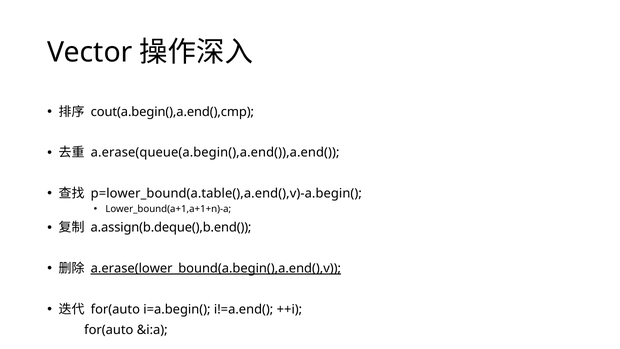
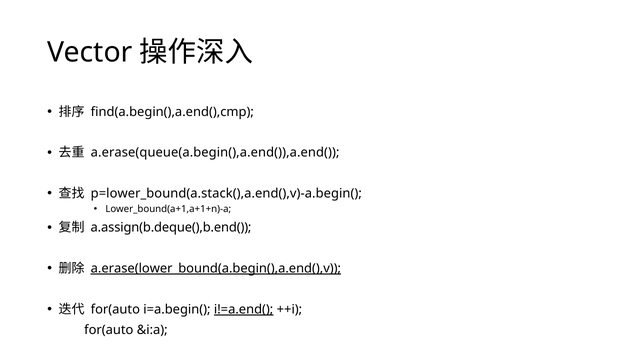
cout(a.begin(),a.end(),cmp: cout(a.begin(),a.end(),cmp -> find(a.begin(),a.end(),cmp (172, 112)
p=lower_bound(a.table(),a.end(),v)-a.begin(: p=lower_bound(a.table(),a.end(),v)-a.begin( -> p=lower_bound(a.stack(),a.end(),v)-a.begin( (226, 193)
i!=a.end( underline: none -> present (244, 309)
